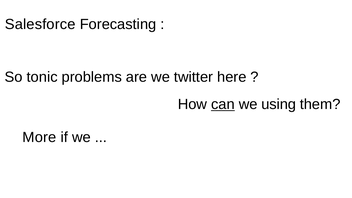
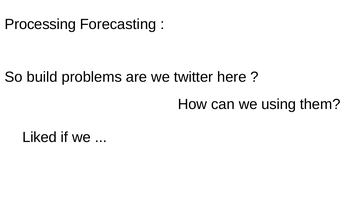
Salesforce: Salesforce -> Processing (40, 24)
tonic: tonic -> build (42, 77)
can underline: present -> none (223, 104)
More: More -> Liked (40, 137)
